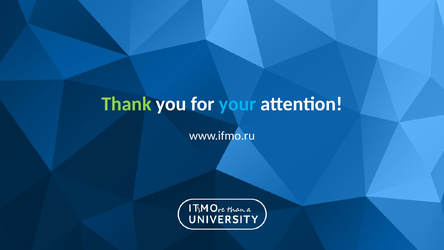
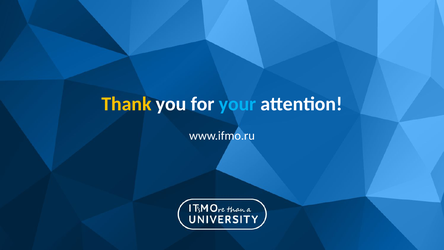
Thank colour: light green -> yellow (126, 104)
